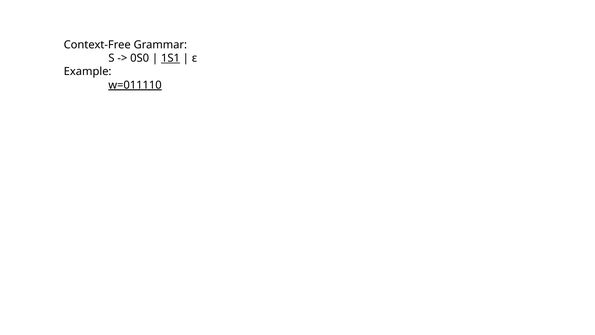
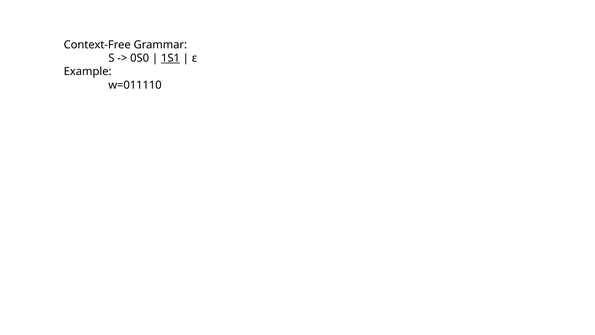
w=011110 underline: present -> none (135, 85)
